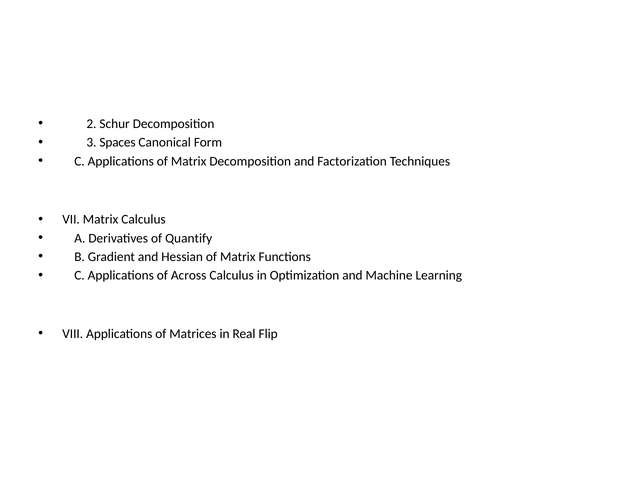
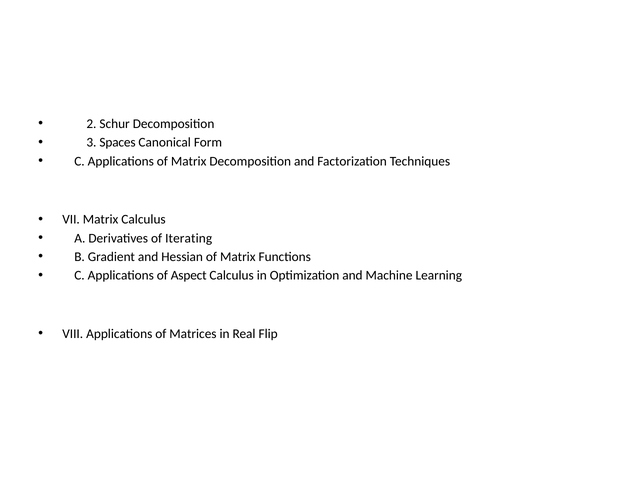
Quantify: Quantify -> Iterating (189, 238)
Across: Across -> Aspect (189, 276)
